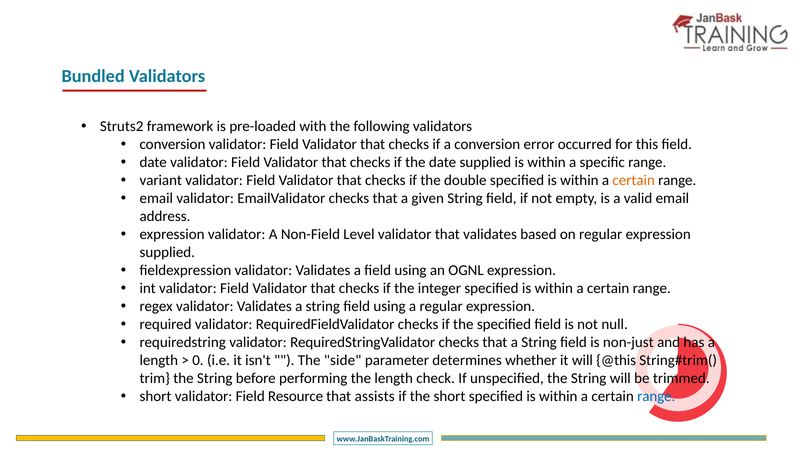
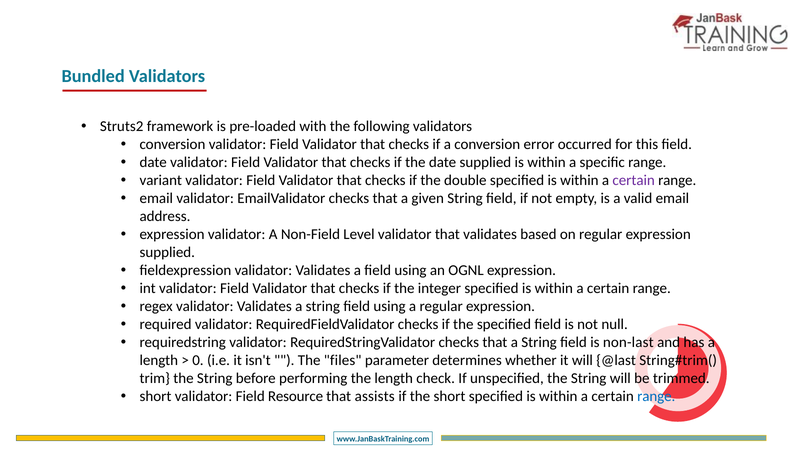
certain colour: orange -> purple (634, 181)
non-just: non-just -> non-last (628, 343)
side: side -> files (343, 361)
@this: @this -> @last (616, 361)
